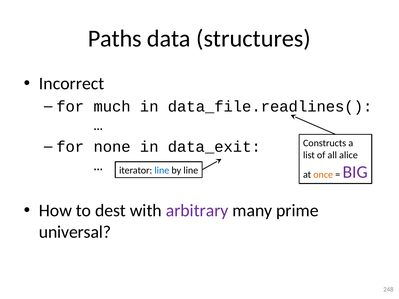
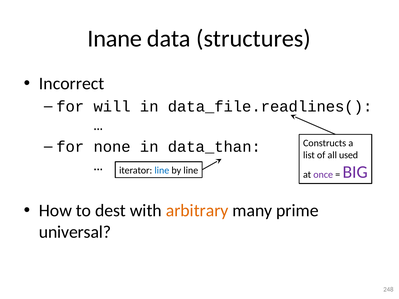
Paths: Paths -> Inane (115, 39)
much: much -> will (112, 107)
data_exit: data_exit -> data_than (214, 147)
alice: alice -> used (349, 155)
once colour: orange -> purple (323, 175)
arbitrary colour: purple -> orange (197, 211)
